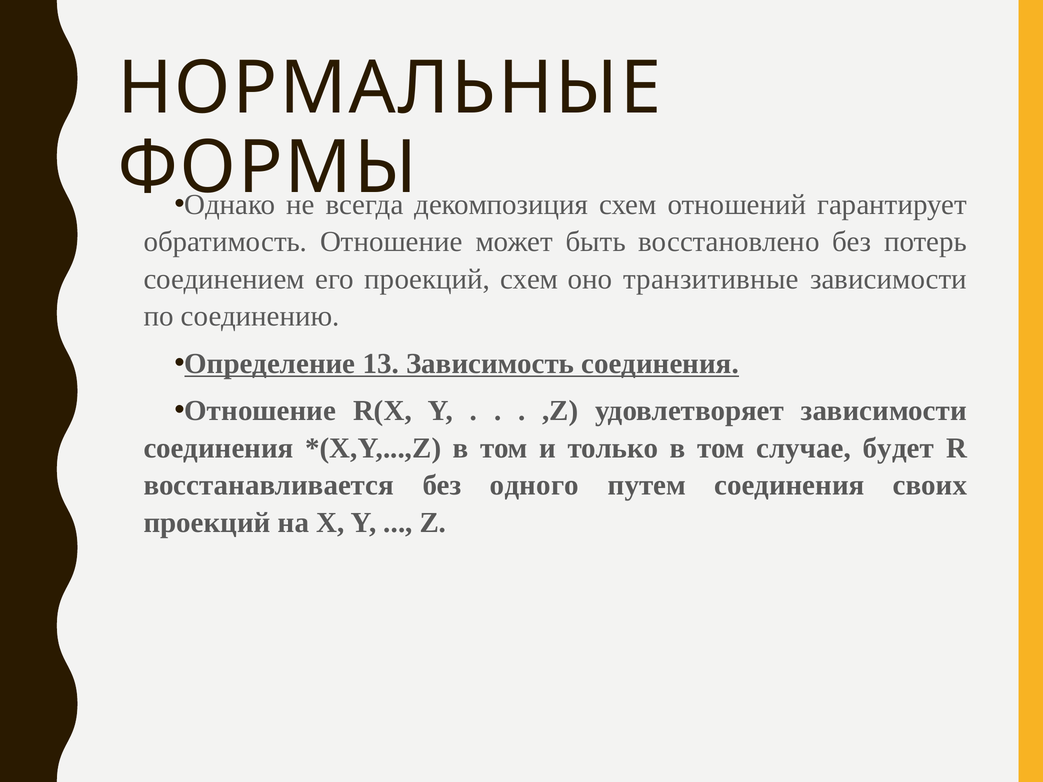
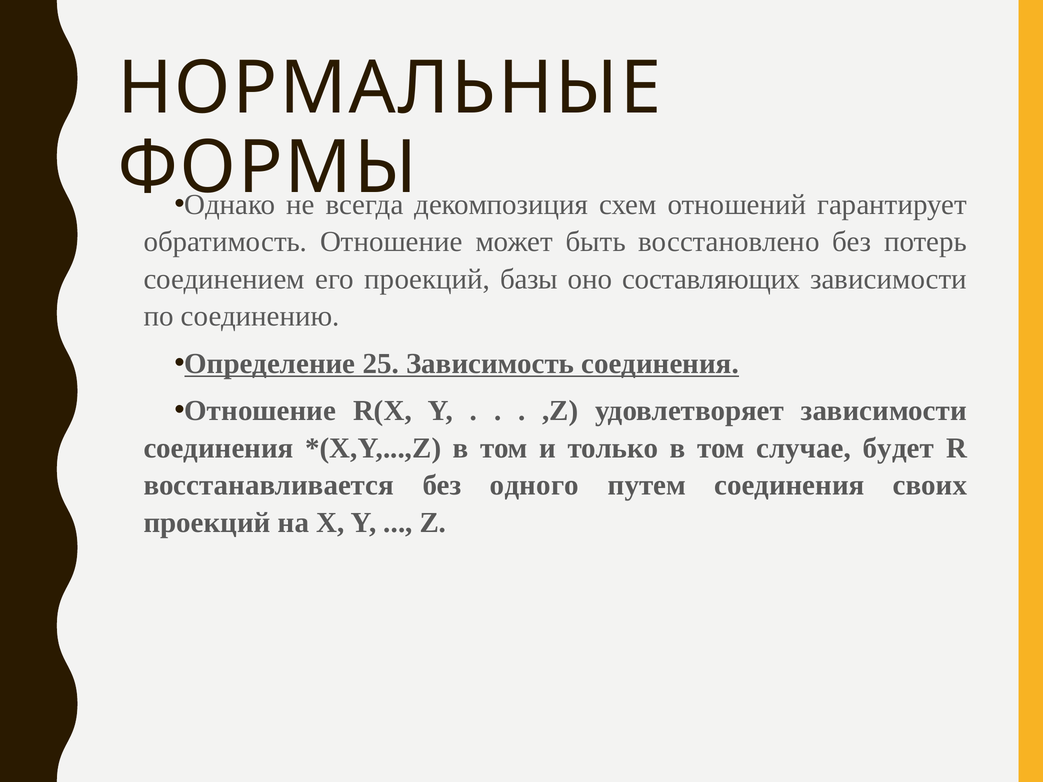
проекций схем: схем -> базы (529, 279)
транзитивные: транзитивные -> составляющих (711, 279)
13: 13 -> 25 (381, 364)
